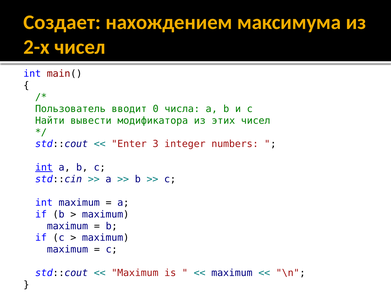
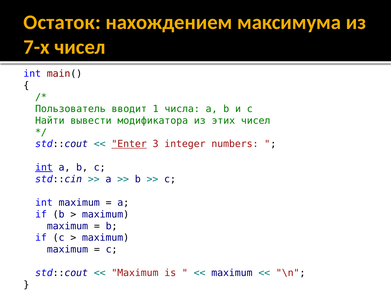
Создает: Создает -> Остаток (62, 22)
2-х: 2-х -> 7-х (37, 47)
0: 0 -> 1 (156, 109)
Enter underline: none -> present (129, 144)
